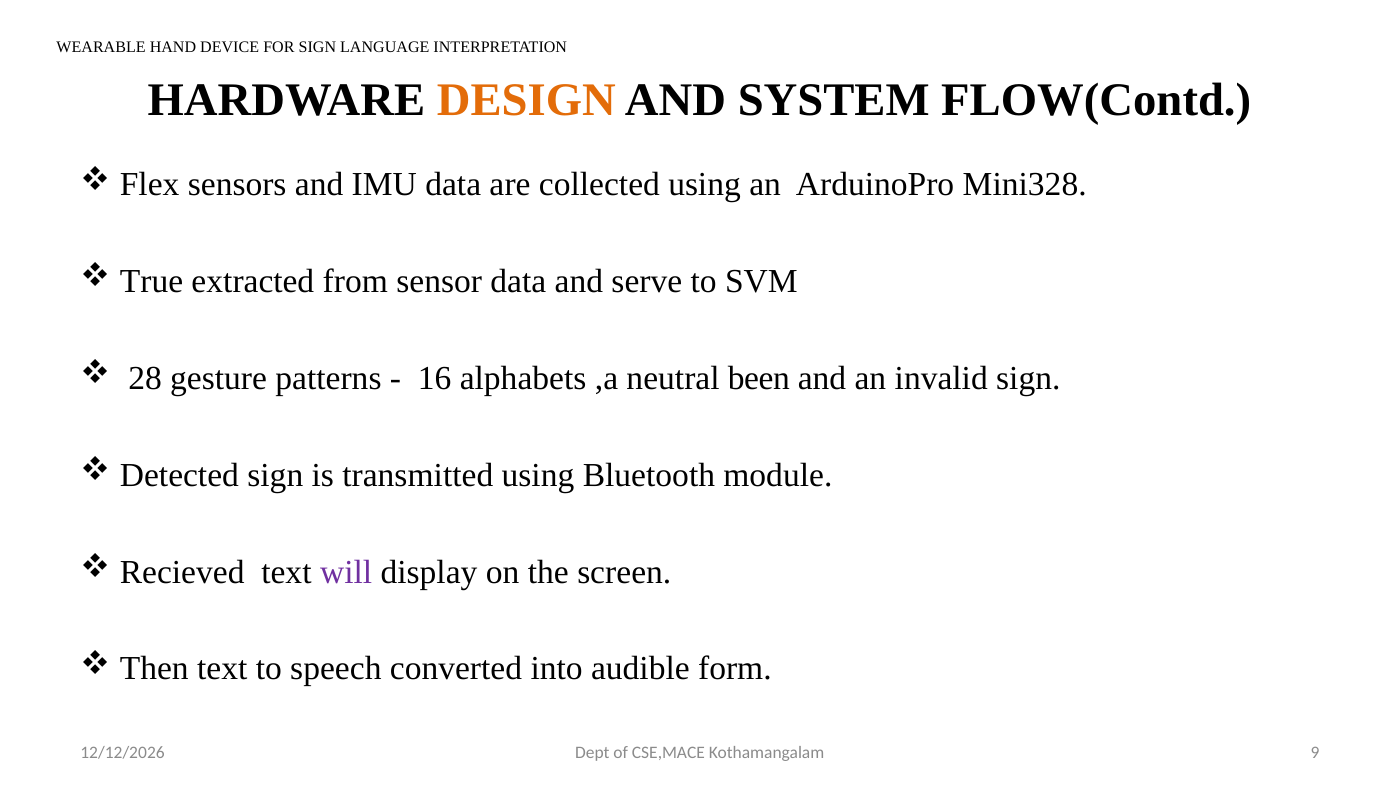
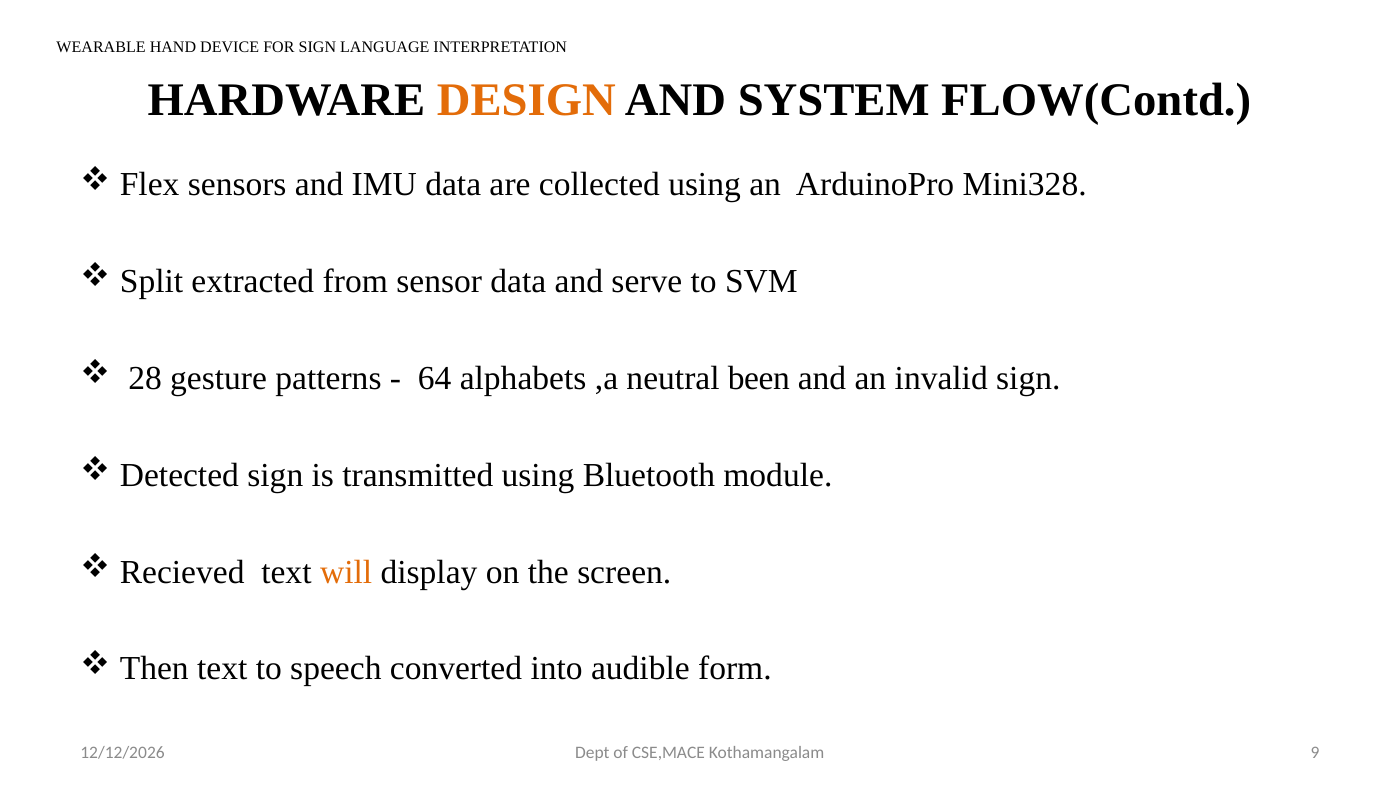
True: True -> Split (152, 281)
16: 16 -> 64 (435, 378)
will colour: purple -> orange (346, 572)
